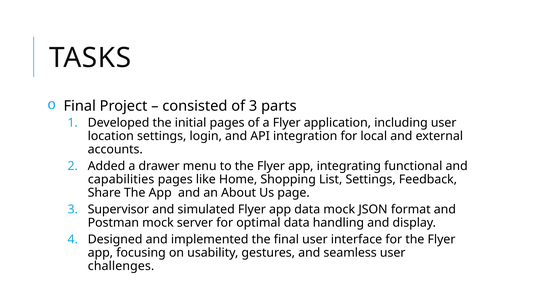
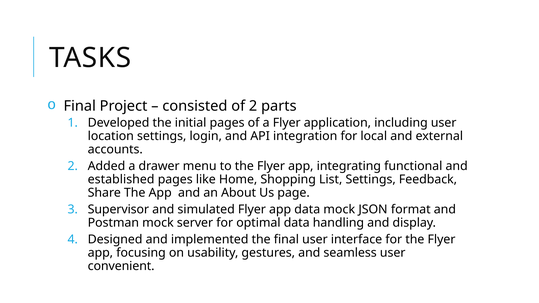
of 3: 3 -> 2 (253, 106)
capabilities: capabilities -> established (121, 180)
challenges: challenges -> convenient (121, 266)
